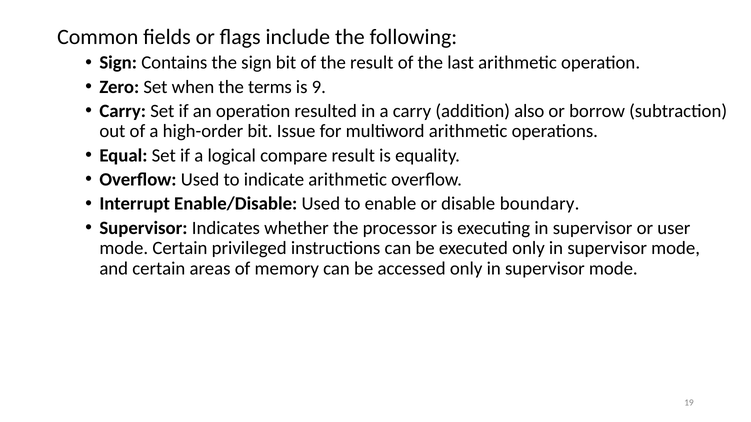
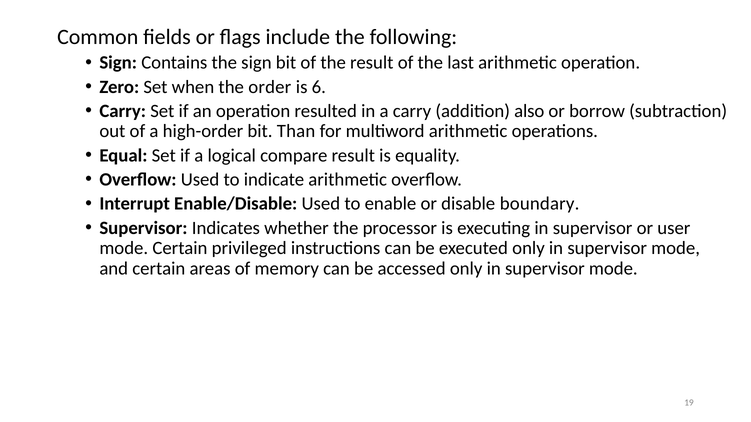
terms: terms -> order (270, 87)
9: 9 -> 6 (319, 87)
Issue: Issue -> Than (296, 131)
